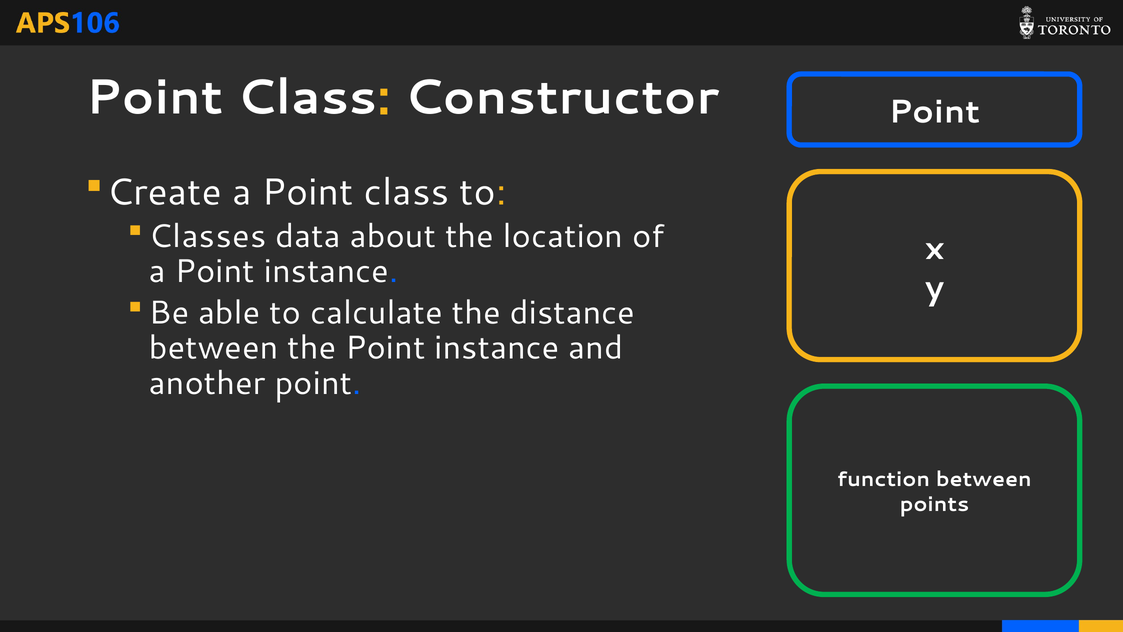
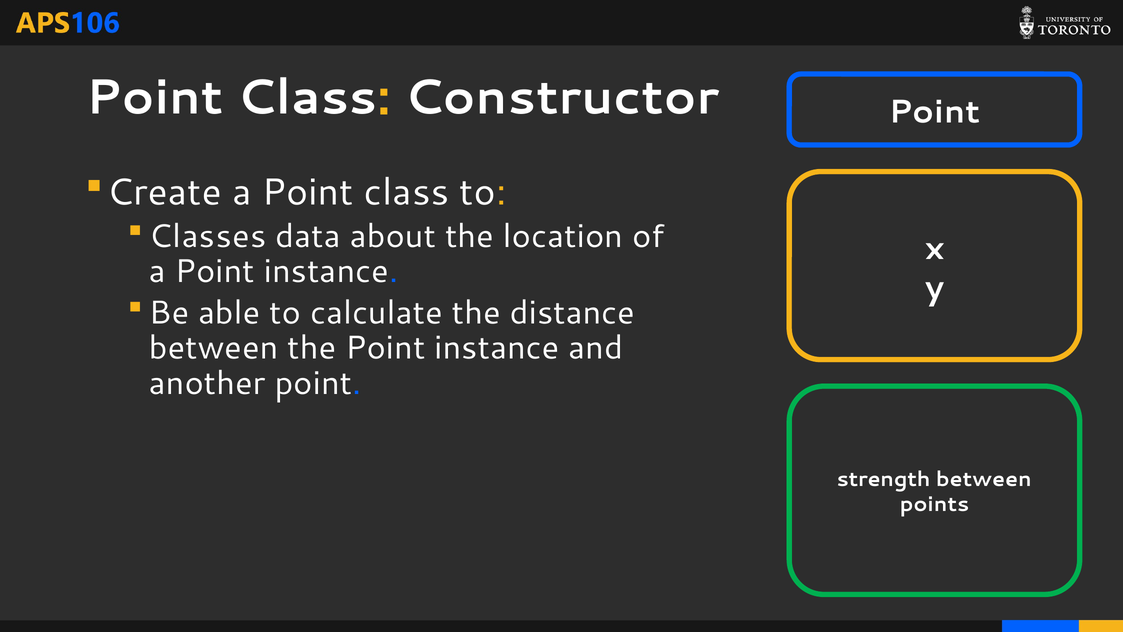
function: function -> strength (884, 479)
